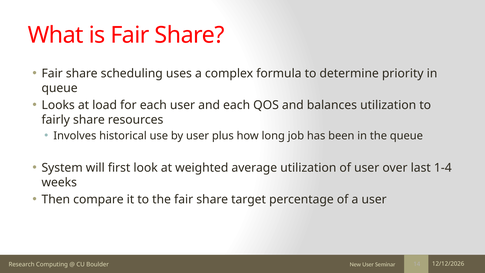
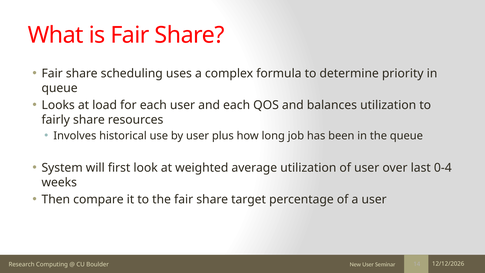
1-4: 1-4 -> 0-4 (443, 168)
